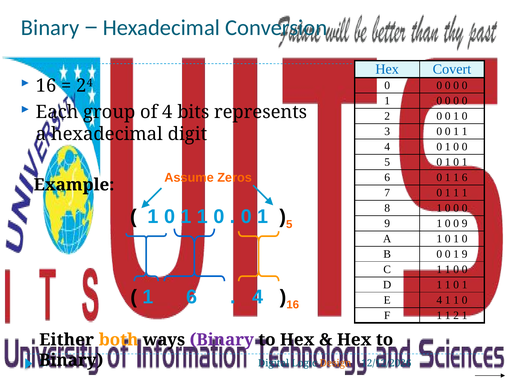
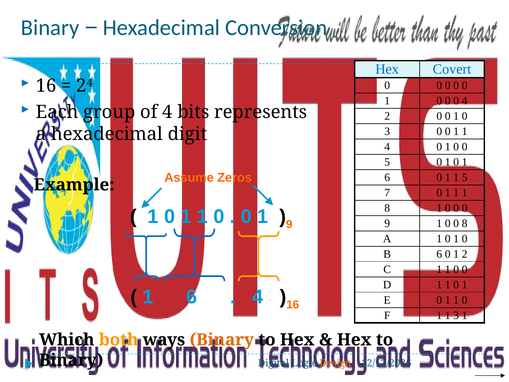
0: 0 -> 4 (465, 101)
1 1 6: 6 -> 5 (465, 177)
5: 5 -> 9 (289, 224)
1 0 0 9: 9 -> 8 (465, 223)
B 0: 0 -> 6 (439, 254)
1 9: 9 -> 2 (465, 254)
E 4: 4 -> 0 (439, 300)
1 2: 2 -> 3 (456, 315)
Either: Either -> Which (67, 340)
Binary colour: purple -> orange (222, 340)
